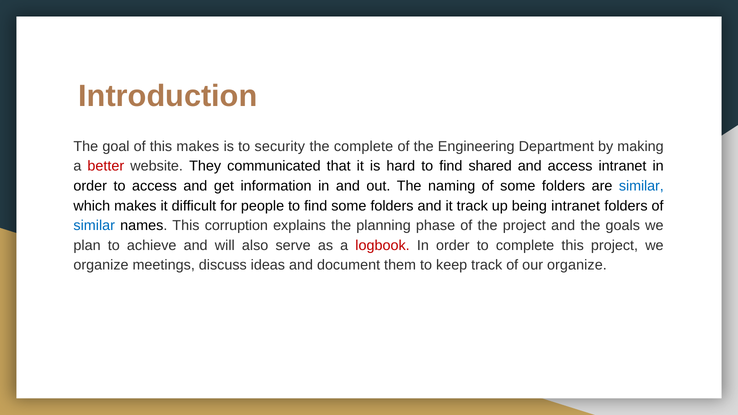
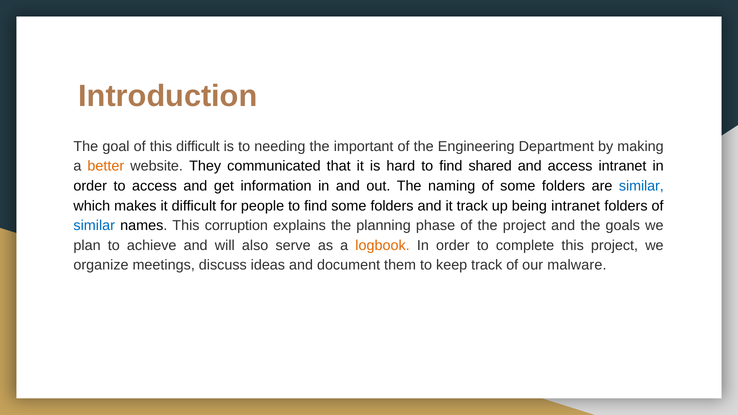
this makes: makes -> difficult (198, 147)
security: security -> needing (280, 147)
the complete: complete -> important (364, 147)
better colour: red -> orange (106, 166)
logbook colour: red -> orange (383, 245)
our organize: organize -> malware (577, 265)
